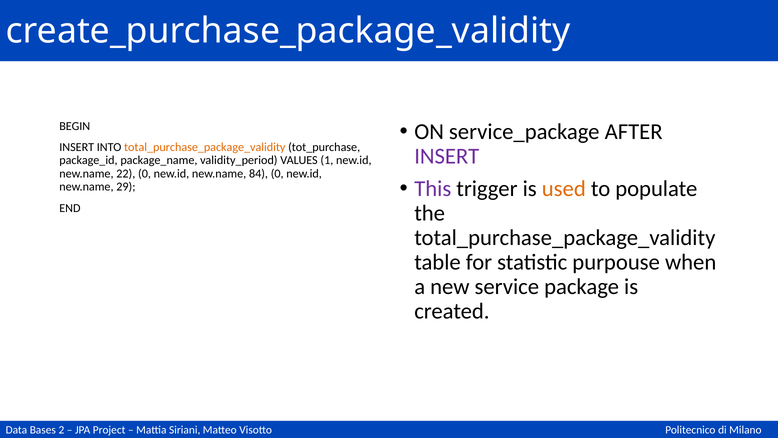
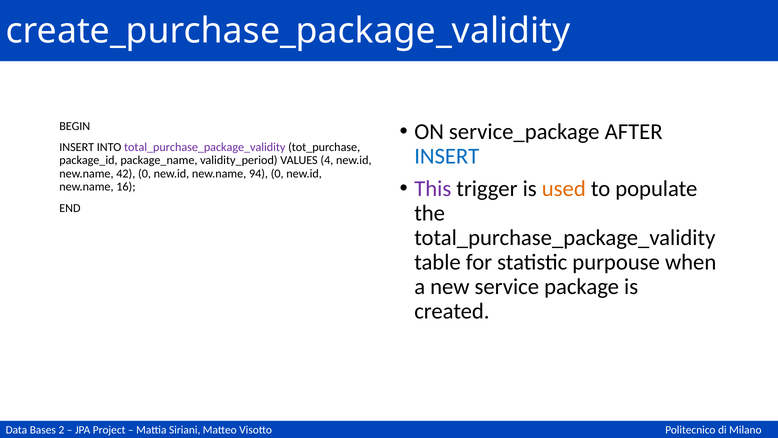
total_purchase_package_validity colour: orange -> purple (205, 147)
INSERT colour: purple -> blue (447, 156)
1: 1 -> 4 (327, 160)
22: 22 -> 42 (126, 173)
84: 84 -> 94 (258, 173)
29: 29 -> 16 (126, 187)
